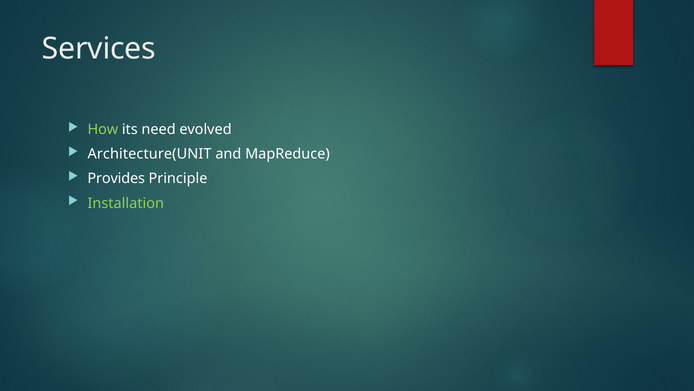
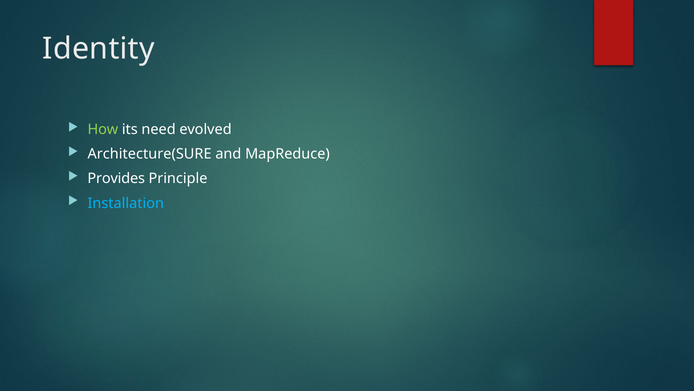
Services: Services -> Identity (99, 49)
Architecture(UNIT: Architecture(UNIT -> Architecture(SURE (150, 154)
Installation colour: light green -> light blue (126, 203)
